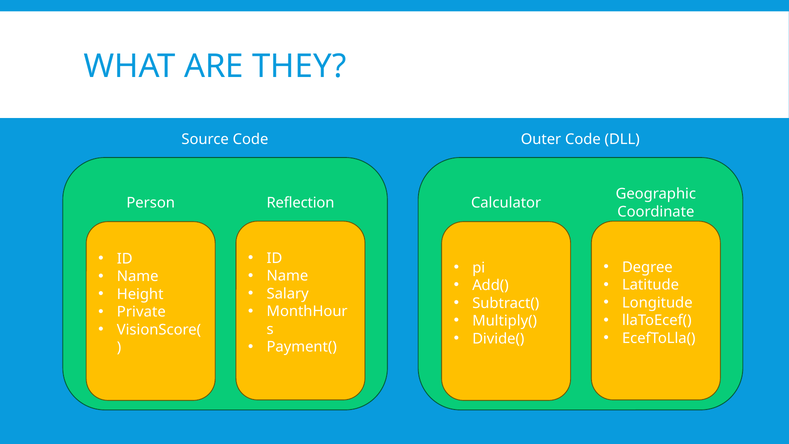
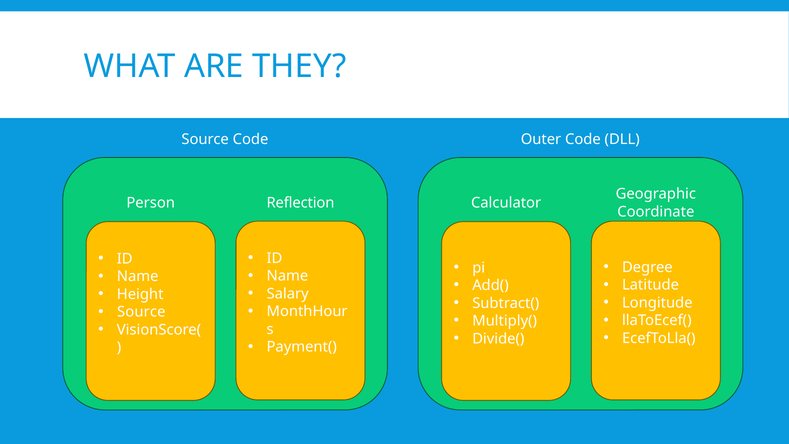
Private: Private -> Source (141, 312)
